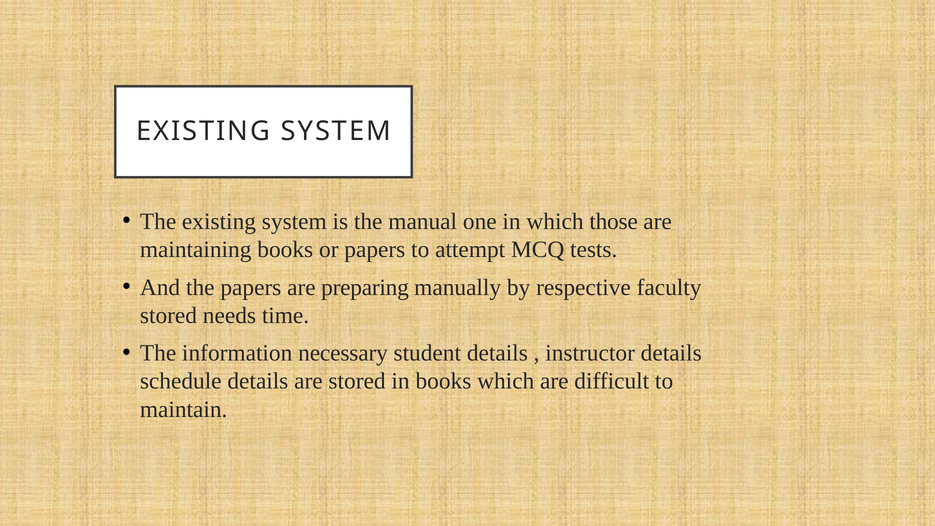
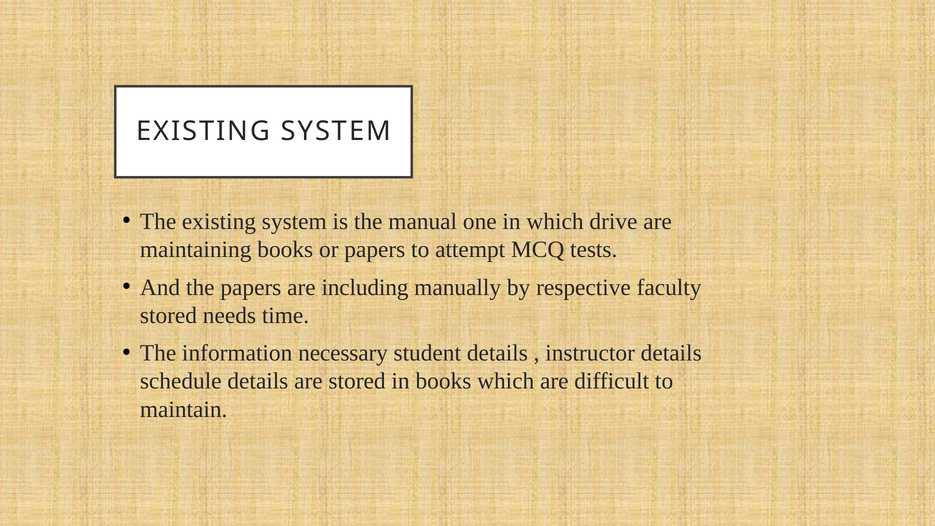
those: those -> drive (613, 221)
preparing: preparing -> including (365, 287)
